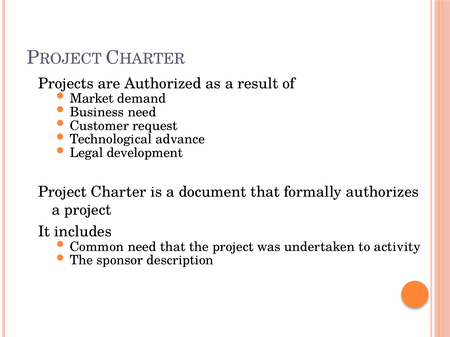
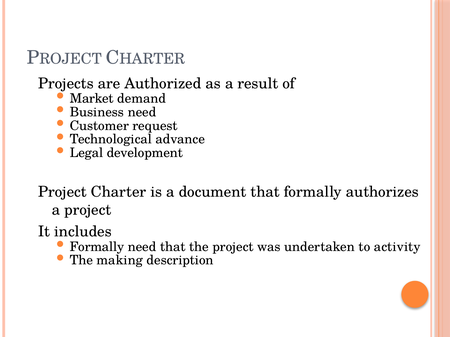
Common: Common -> Formally (97, 247)
sponsor: sponsor -> making (120, 261)
